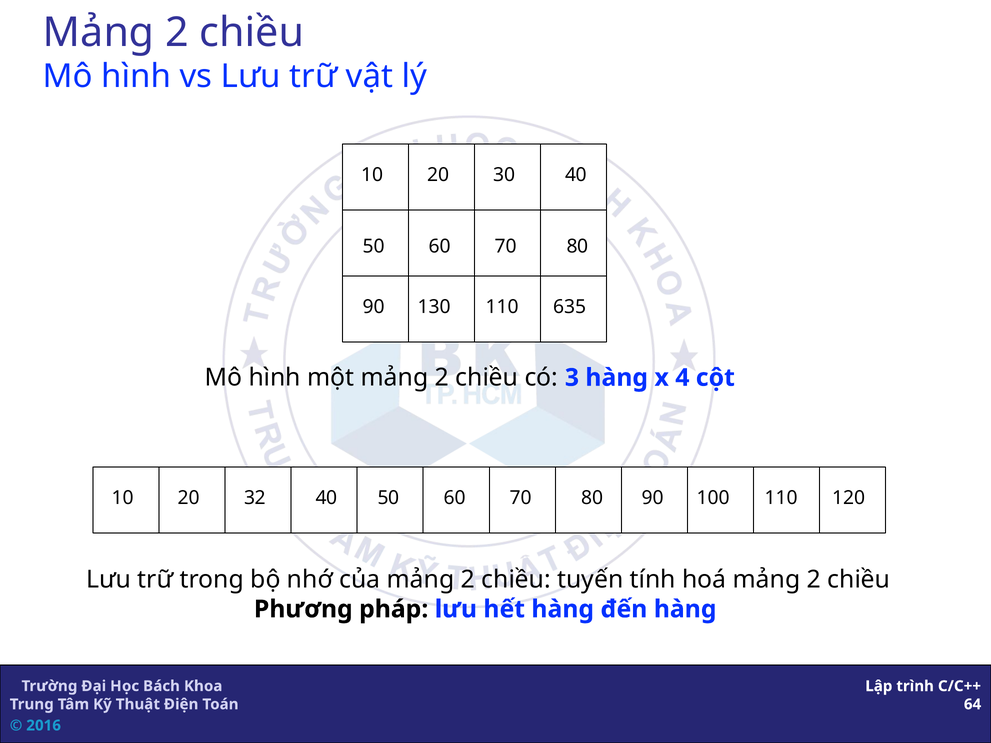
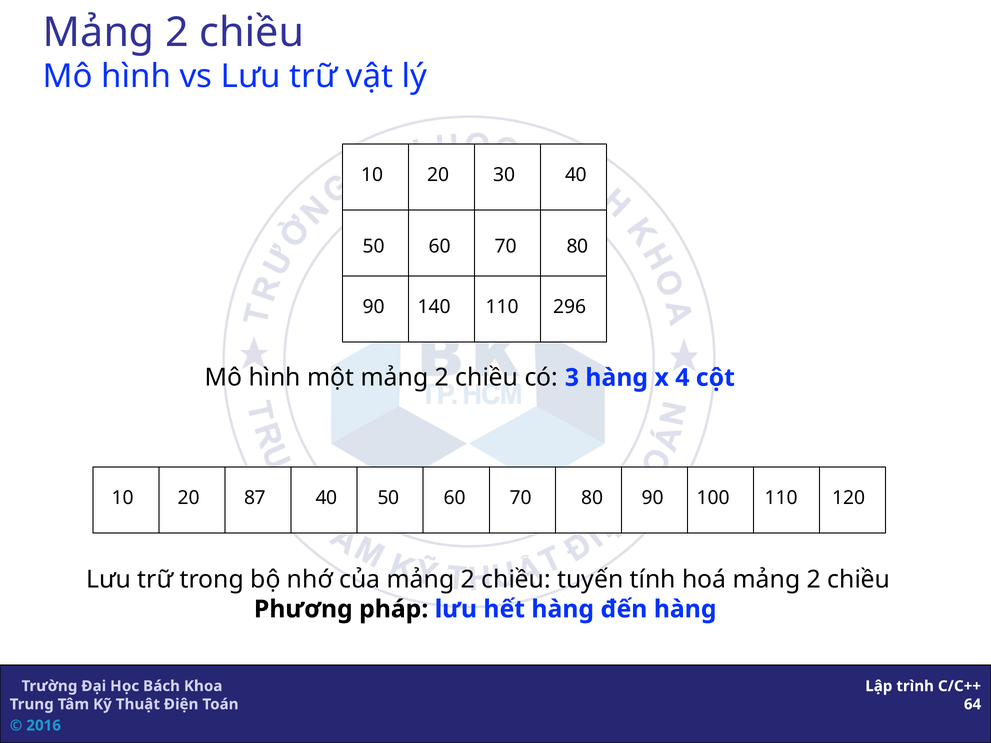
130: 130 -> 140 (434, 307)
635: 635 -> 296 (570, 307)
32: 32 -> 87 (255, 498)
